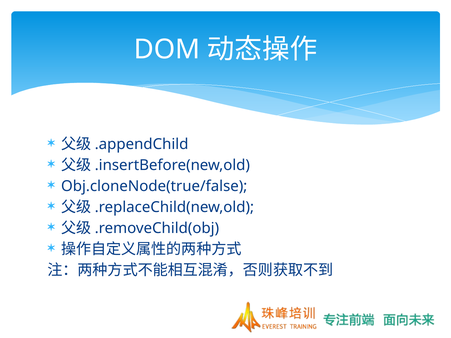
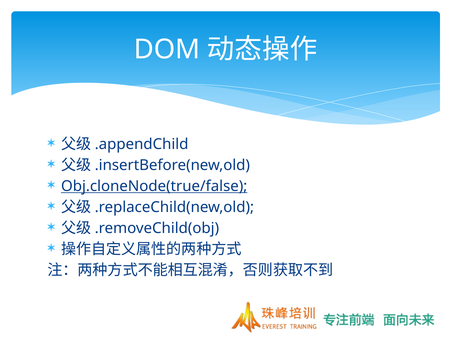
Obj.cloneNode(true/false underline: none -> present (154, 186)
